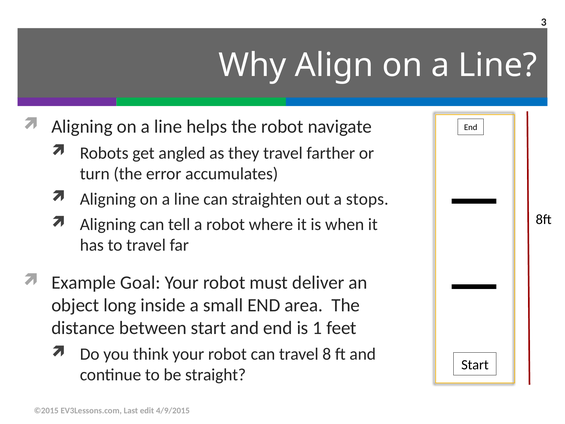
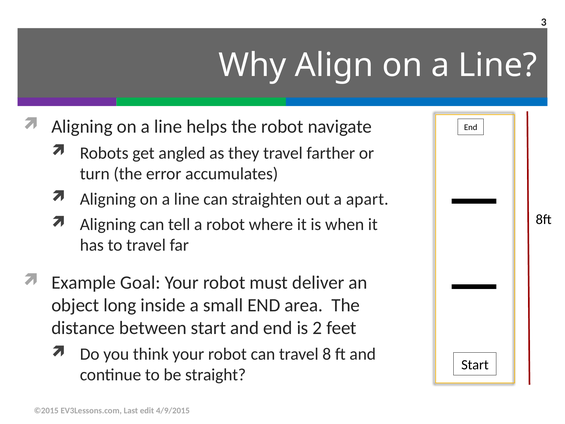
stops: stops -> apart (367, 199)
1: 1 -> 2 (317, 328)
